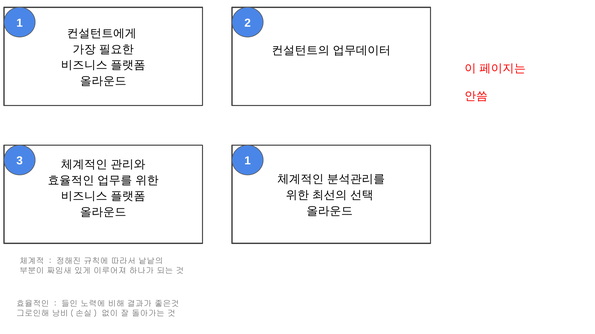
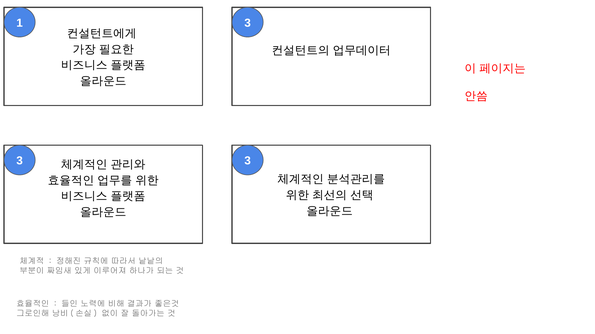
1 2: 2 -> 3 (248, 23)
1: 1 -> 3 (248, 161)
